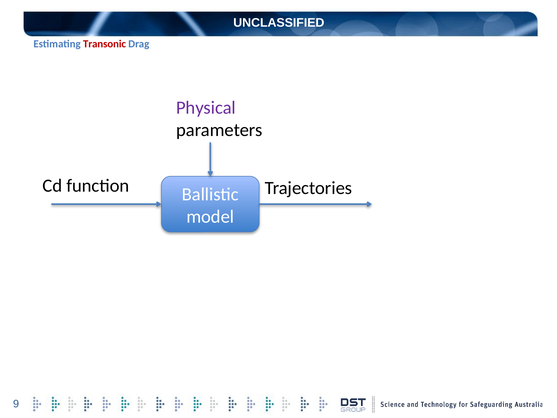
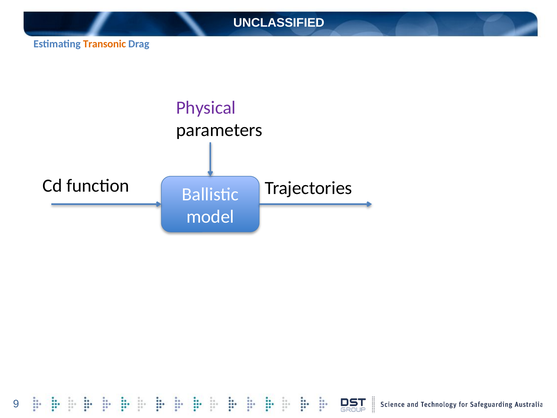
Transonic colour: red -> orange (105, 44)
